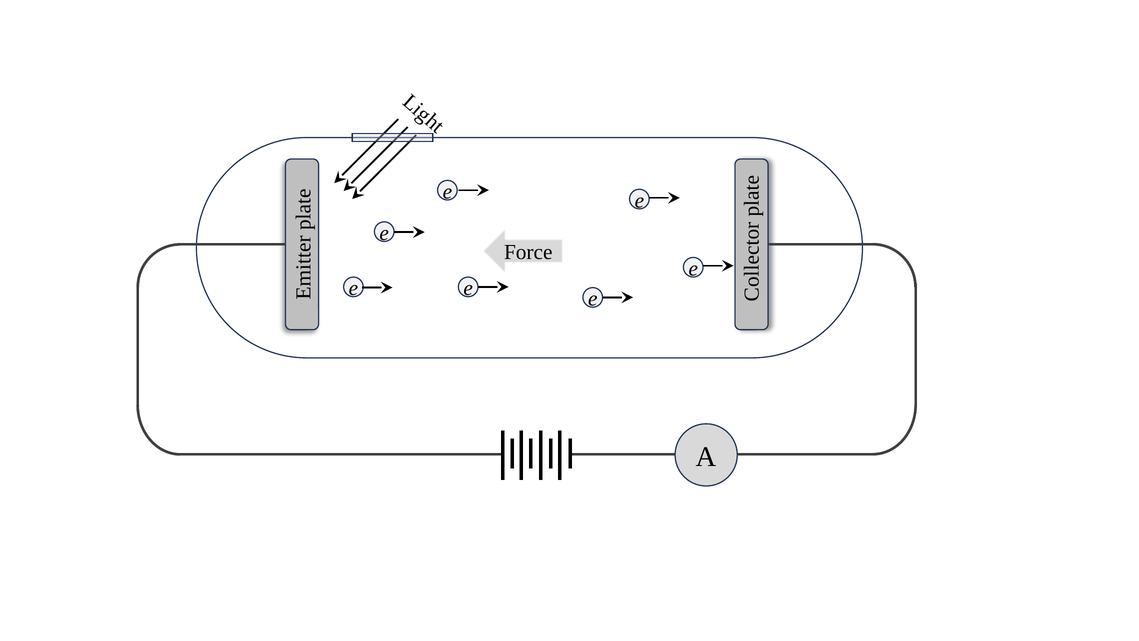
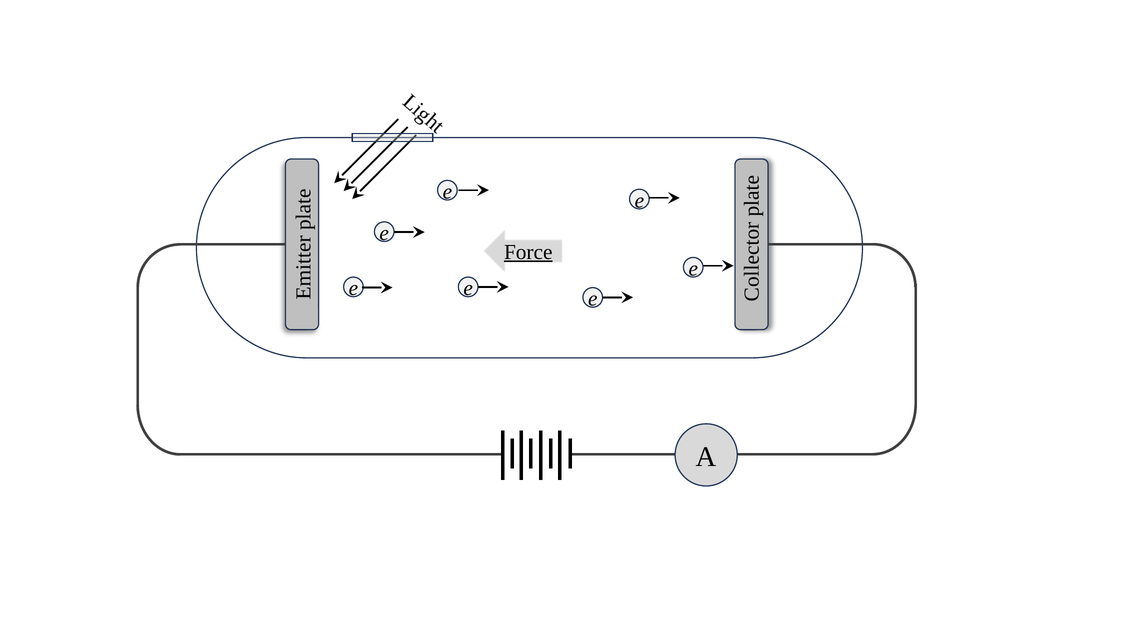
Force underline: none -> present (528, 252)
